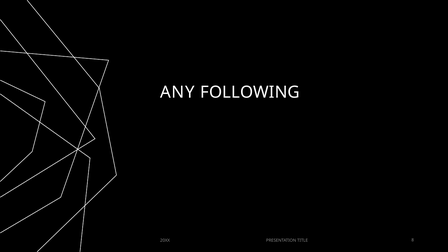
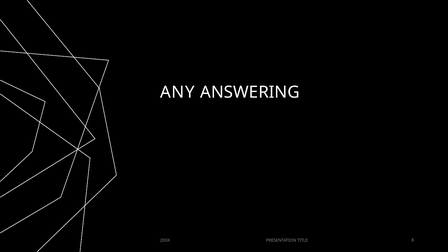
FOLLOWING: FOLLOWING -> ANSWERING (250, 92)
